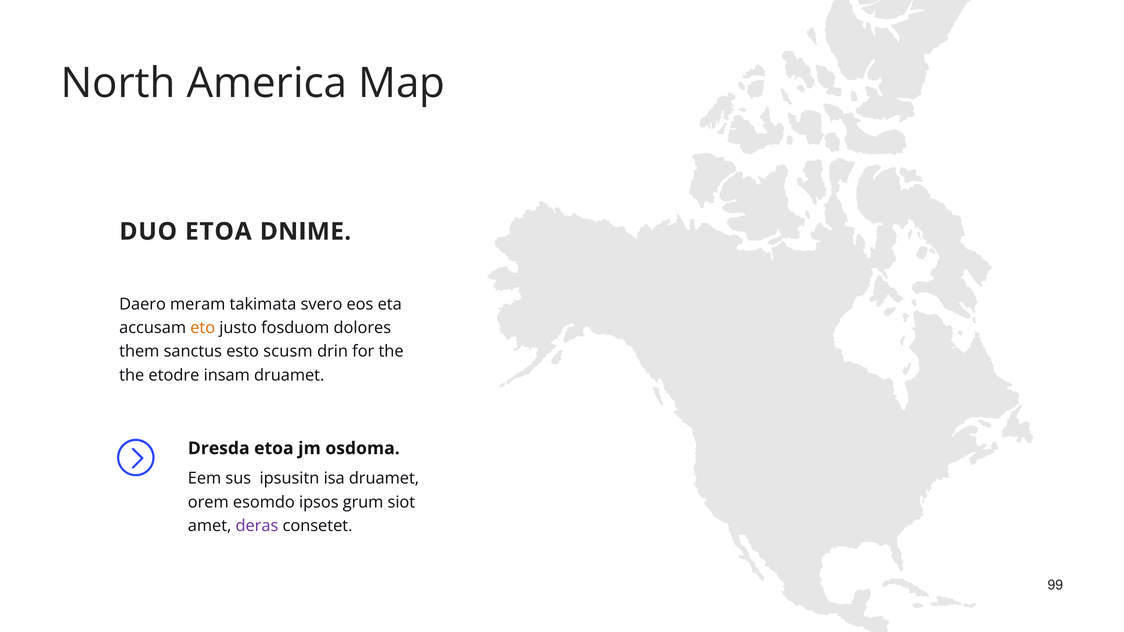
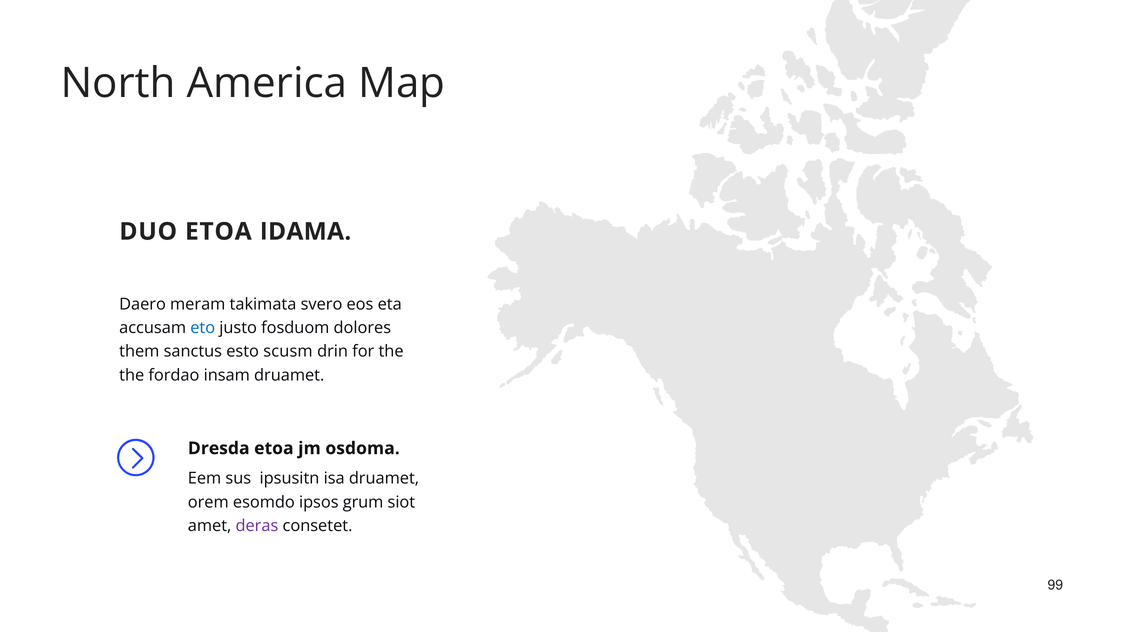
DNIME: DNIME -> IDAMA (305, 232)
eto colour: orange -> blue (203, 328)
etodre: etodre -> fordao (174, 375)
